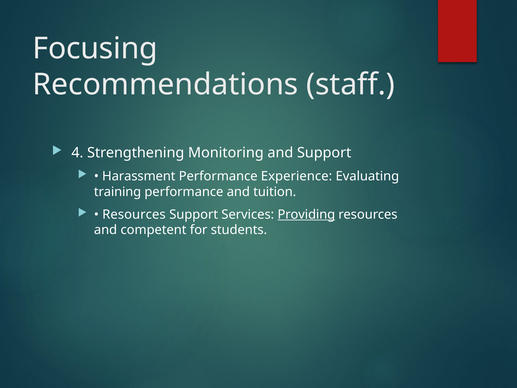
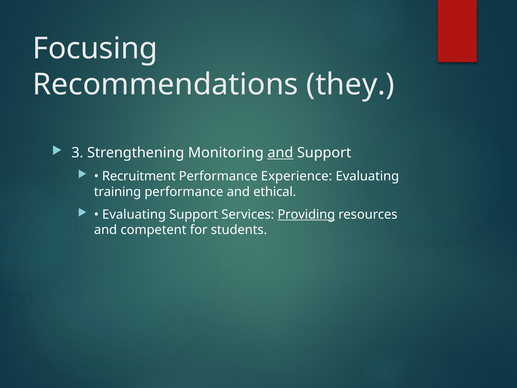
staff: staff -> they (350, 85)
4: 4 -> 3 (77, 153)
and underline: none -> present (280, 153)
Harassment: Harassment -> Recruitment (139, 176)
tuition: tuition -> ethical (275, 192)
Resources: Resources -> Evaluating (134, 214)
